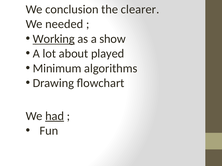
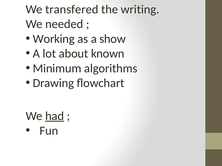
conclusion: conclusion -> transfered (72, 9)
clearer: clearer -> writing (140, 9)
Working underline: present -> none (54, 39)
played: played -> known (108, 54)
